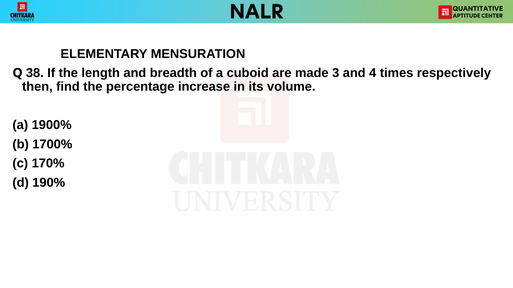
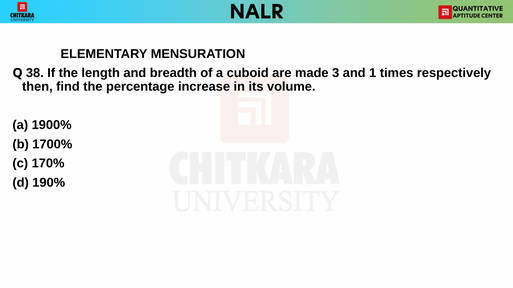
4: 4 -> 1 (373, 73)
